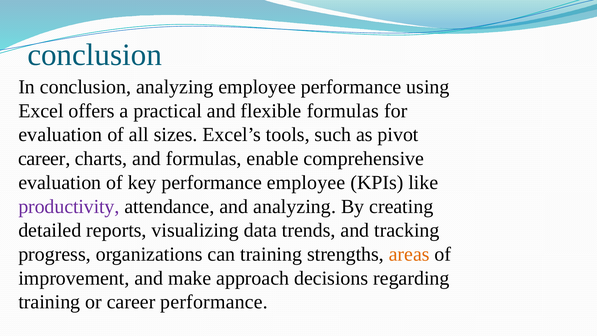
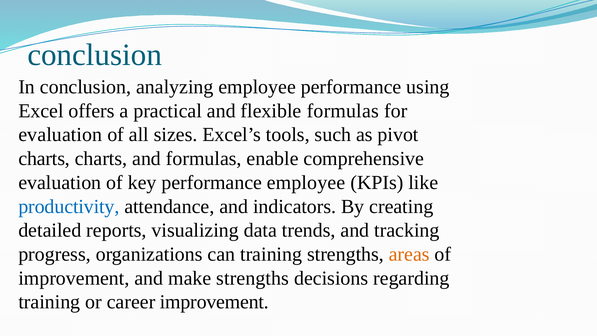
career: career -> charts (44, 159)
productivity colour: purple -> blue (69, 206)
and analyzing: analyzing -> indicators (295, 206)
make approach: approach -> strengths (253, 278)
career performance: performance -> improvement (214, 302)
